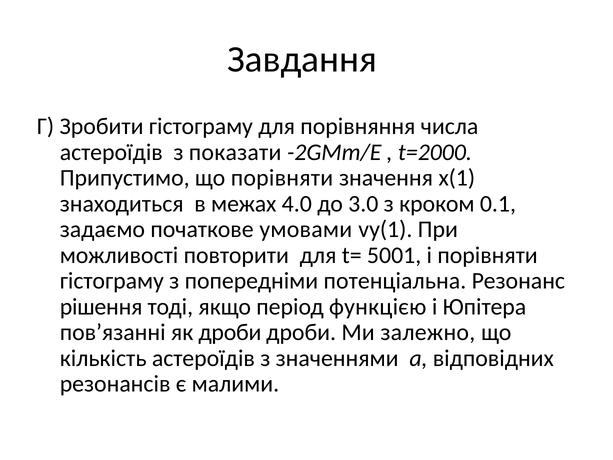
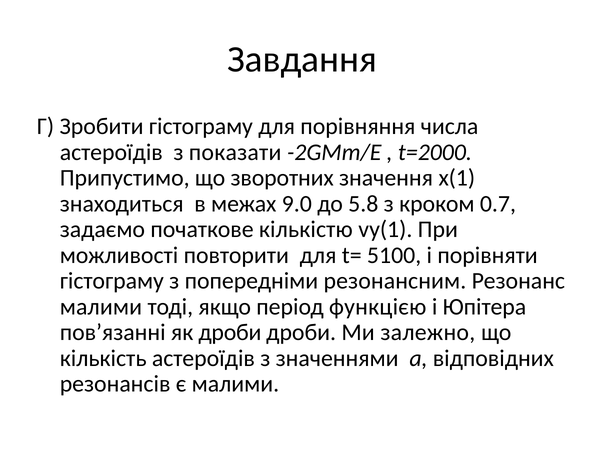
що порівняти: порівняти -> зворотних (282, 178)
4.0: 4.0 -> 9.0 (297, 204)
3.0: 3.0 -> 5.8 (363, 204)
0.1: 0.1 -> 0.7 (498, 204)
умовами: умовами -> кількістю (306, 229)
5001: 5001 -> 5100 (394, 255)
потенціальна: потенціальна -> резонансним (395, 281)
рішення: рішення -> малими (101, 307)
